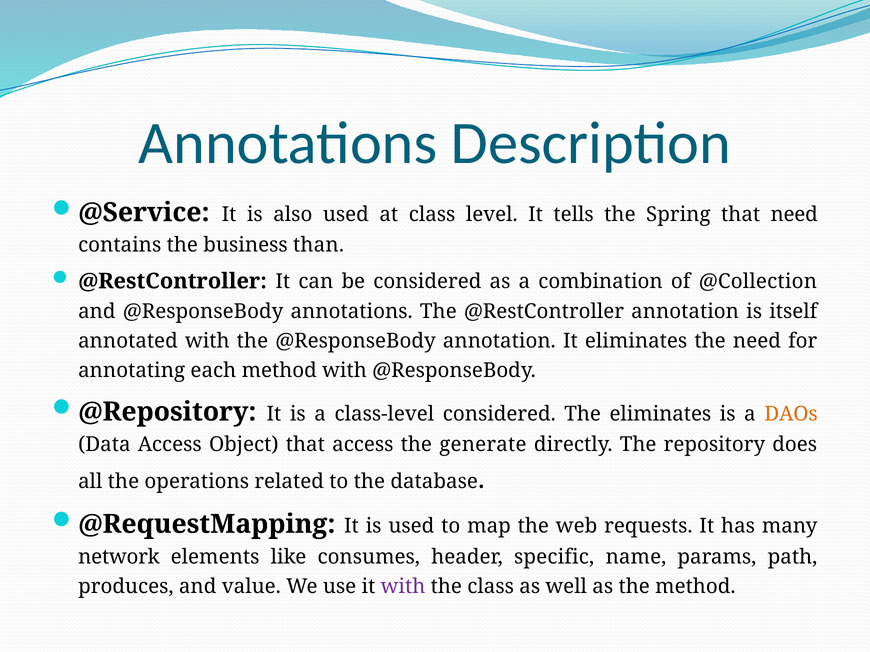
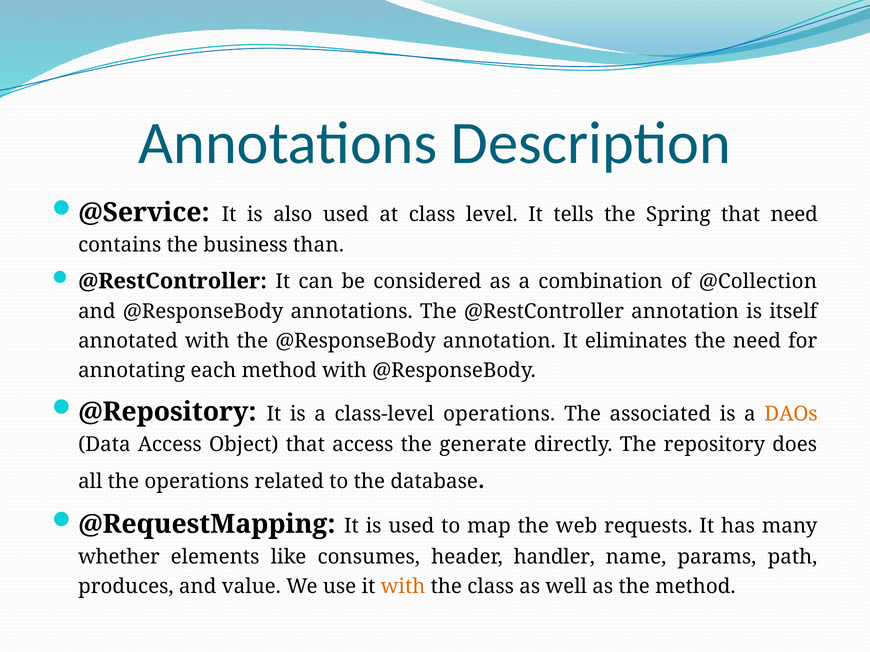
class-level considered: considered -> operations (499, 414)
The eliminates: eliminates -> associated (660, 414)
network: network -> whether (119, 557)
specific: specific -> handler (554, 557)
with colour: purple -> orange (403, 587)
